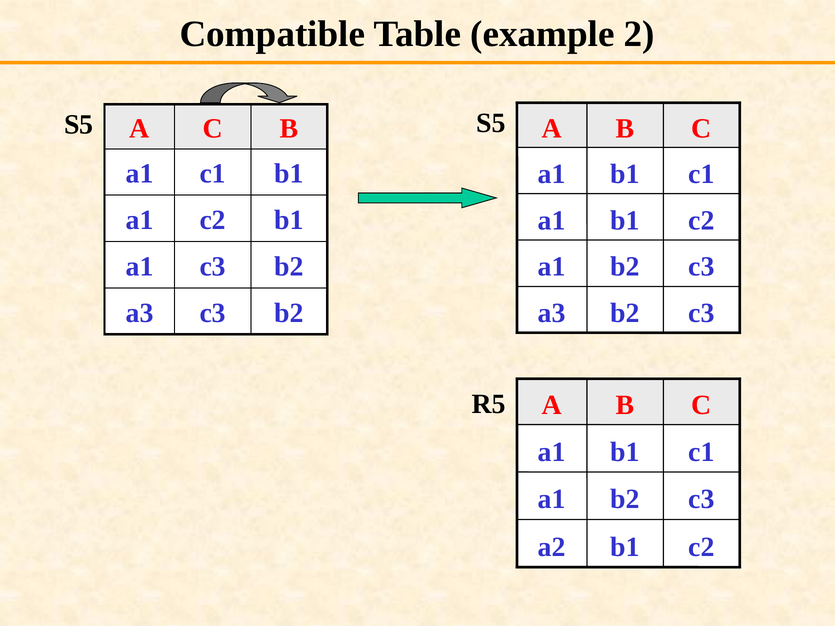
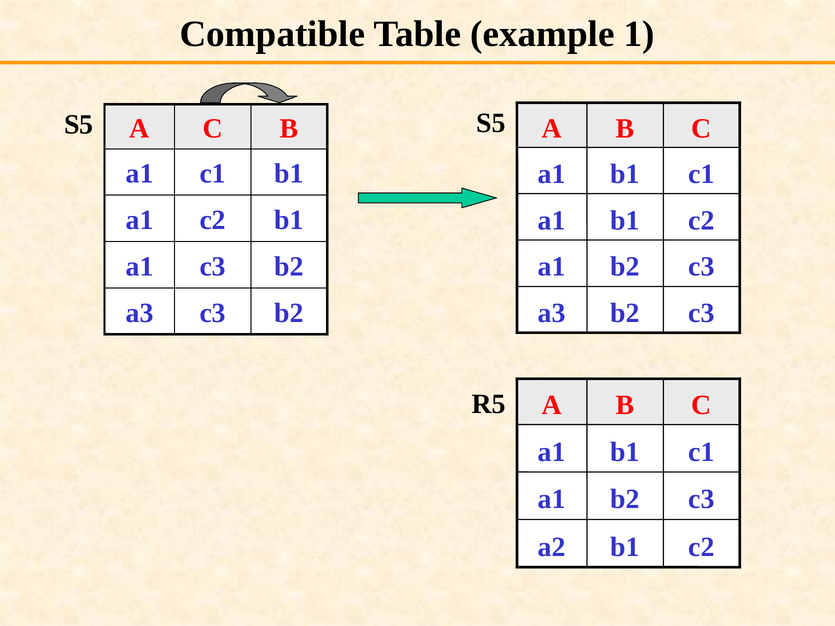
2: 2 -> 1 (639, 34)
